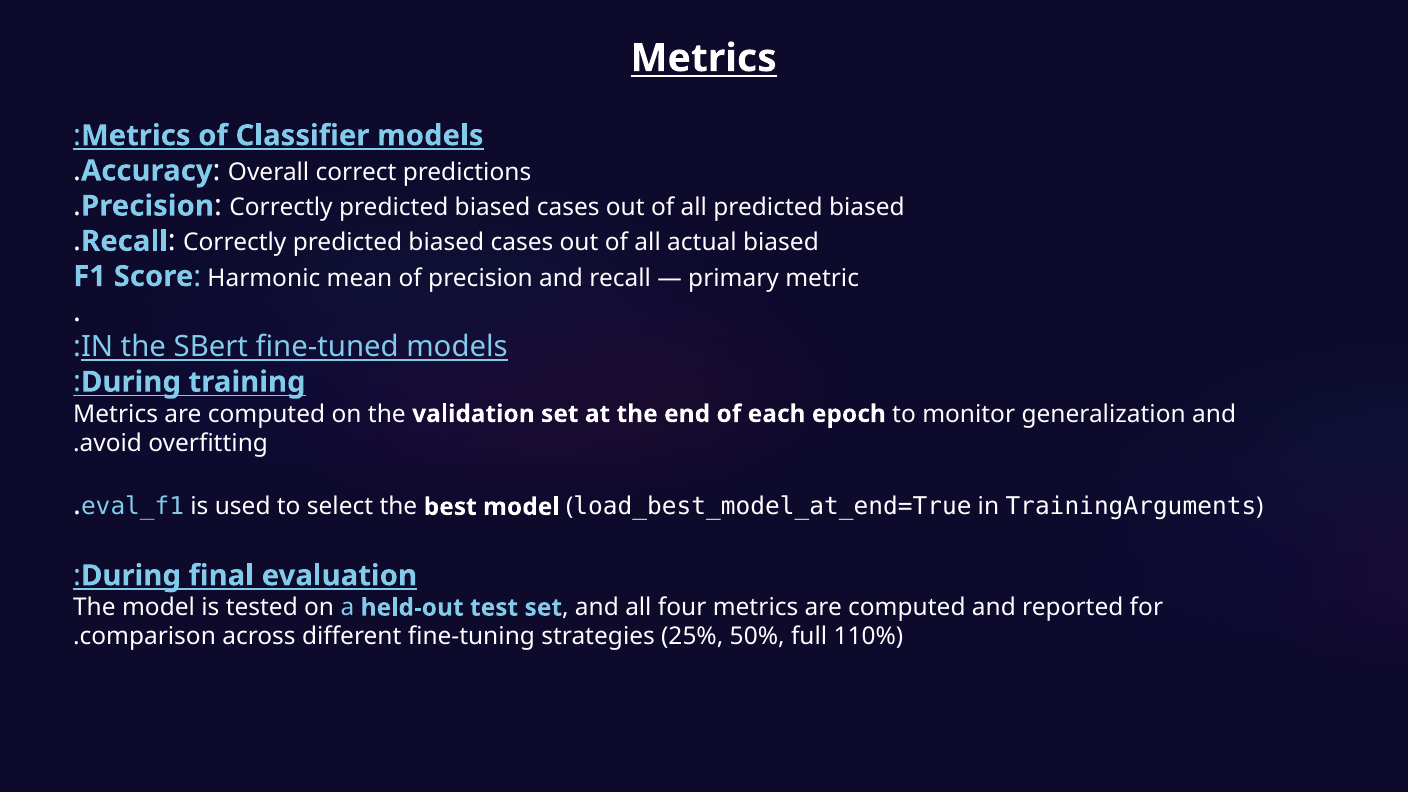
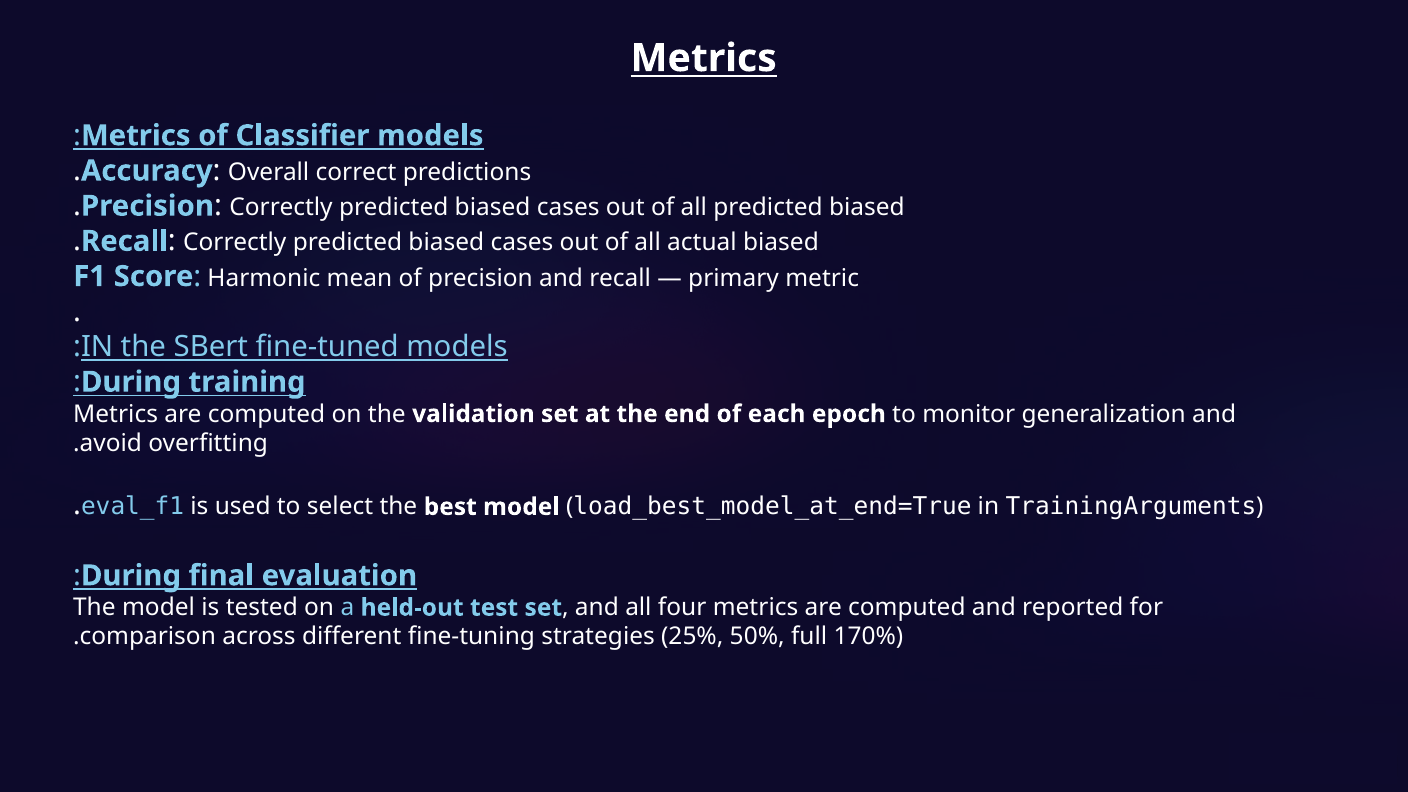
110%: 110% -> 170% (868, 637)
